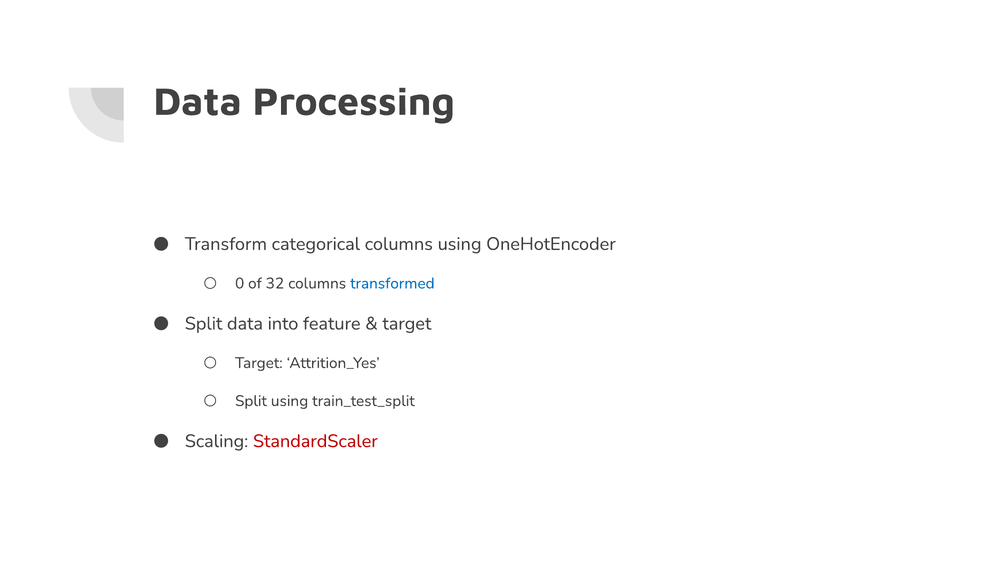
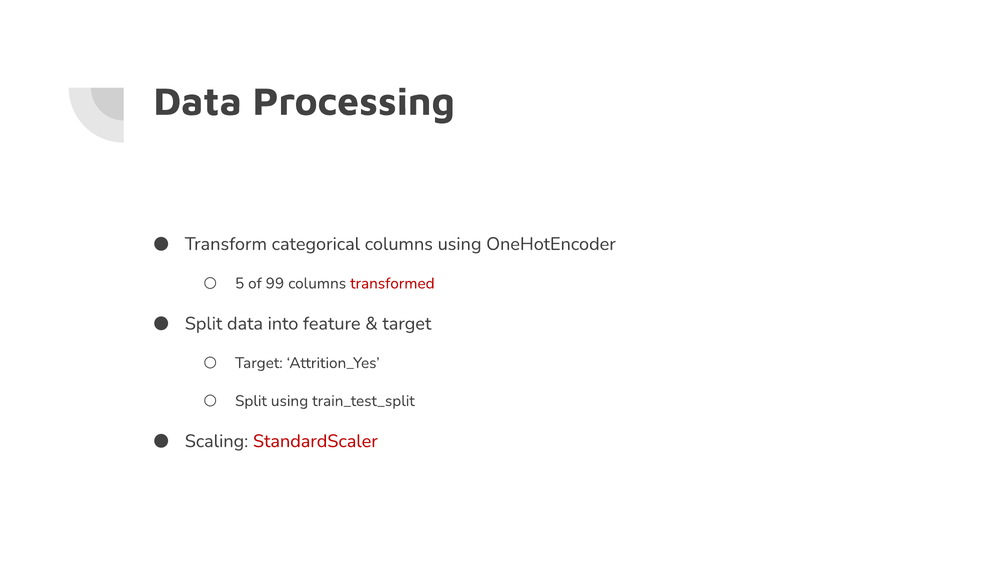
0: 0 -> 5 (240, 284)
32: 32 -> 99 (275, 284)
transformed colour: blue -> red (392, 284)
